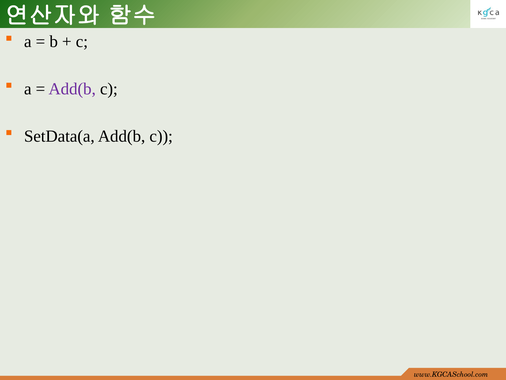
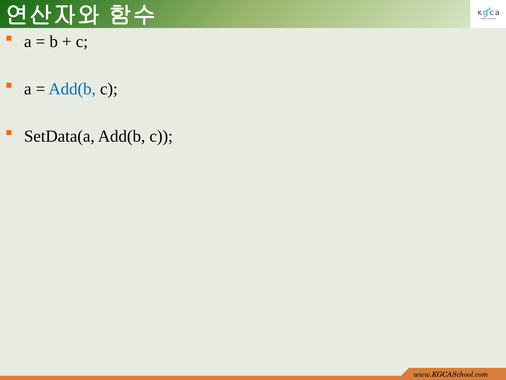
Add(b colour: purple -> blue (72, 89)
